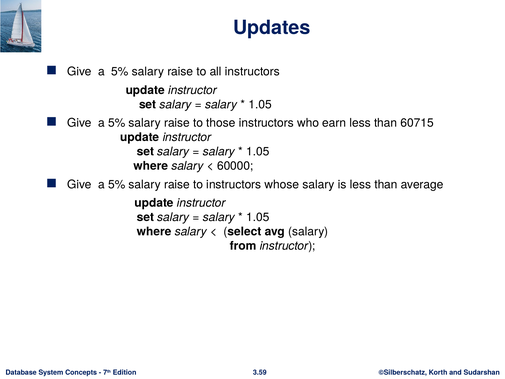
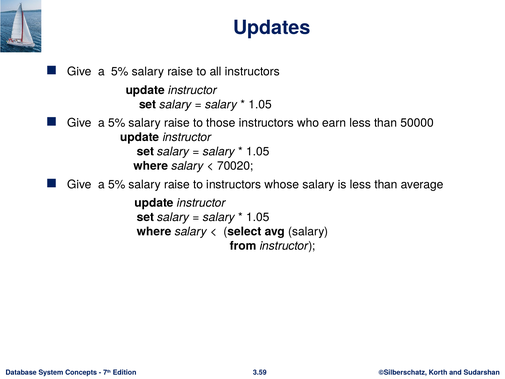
60715: 60715 -> 50000 (417, 123)
60000: 60000 -> 70020 (235, 166)
